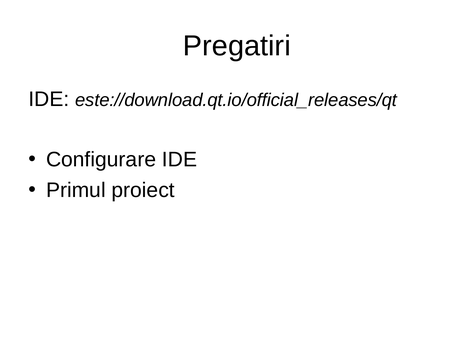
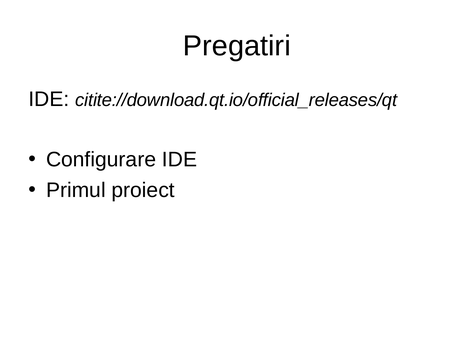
este://download.qt.io/official_releases/qt: este://download.qt.io/official_releases/qt -> citite://download.qt.io/official_releases/qt (236, 100)
